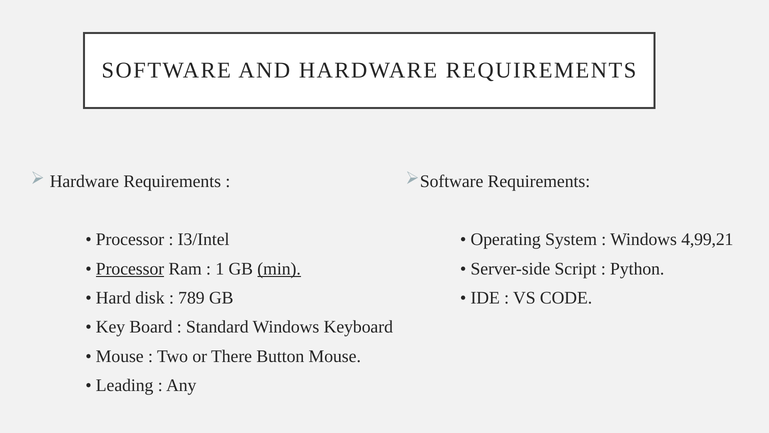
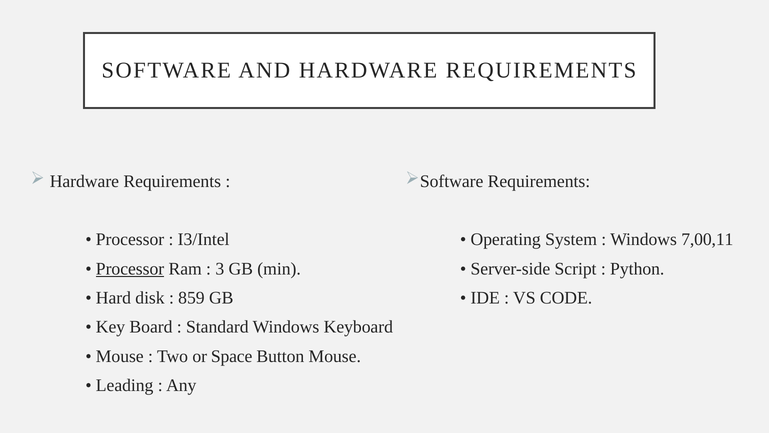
4,99,21: 4,99,21 -> 7,00,11 (707, 239)
1: 1 -> 3 (220, 268)
min underline: present -> none (279, 268)
789: 789 -> 859 (191, 298)
There: There -> Space (232, 356)
